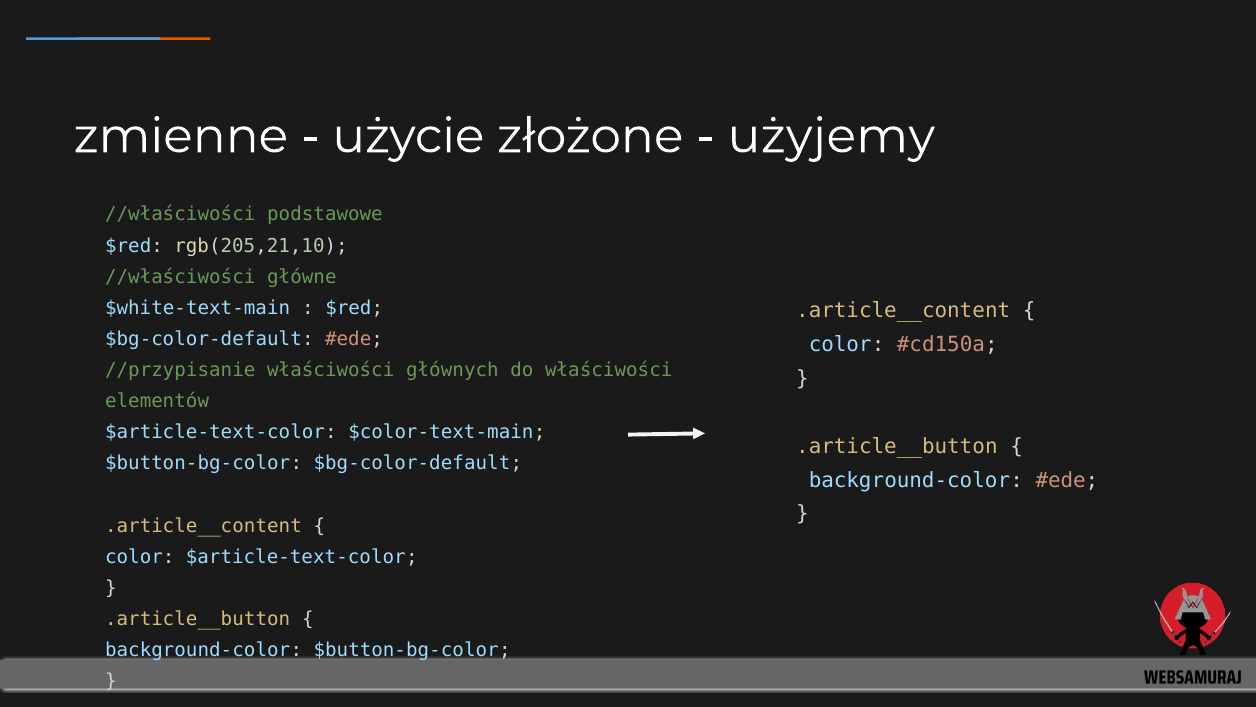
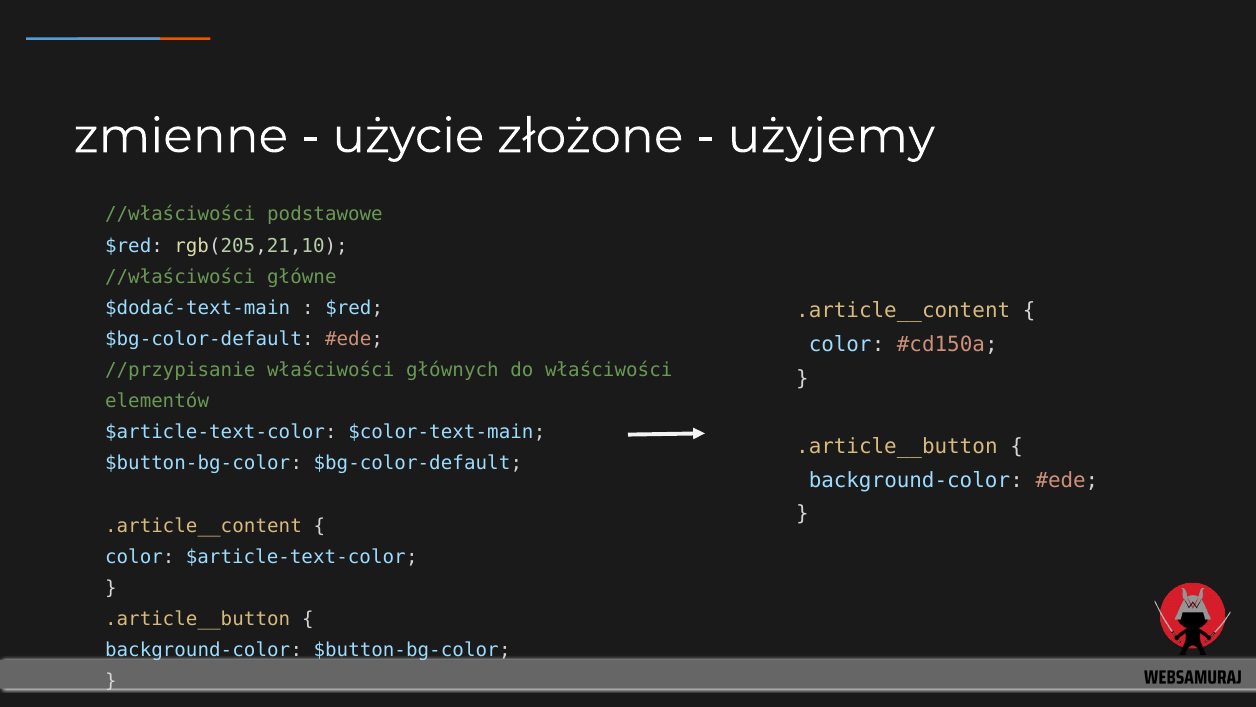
$white-text-main: $white-text-main -> $dodać-text-main (198, 308)
